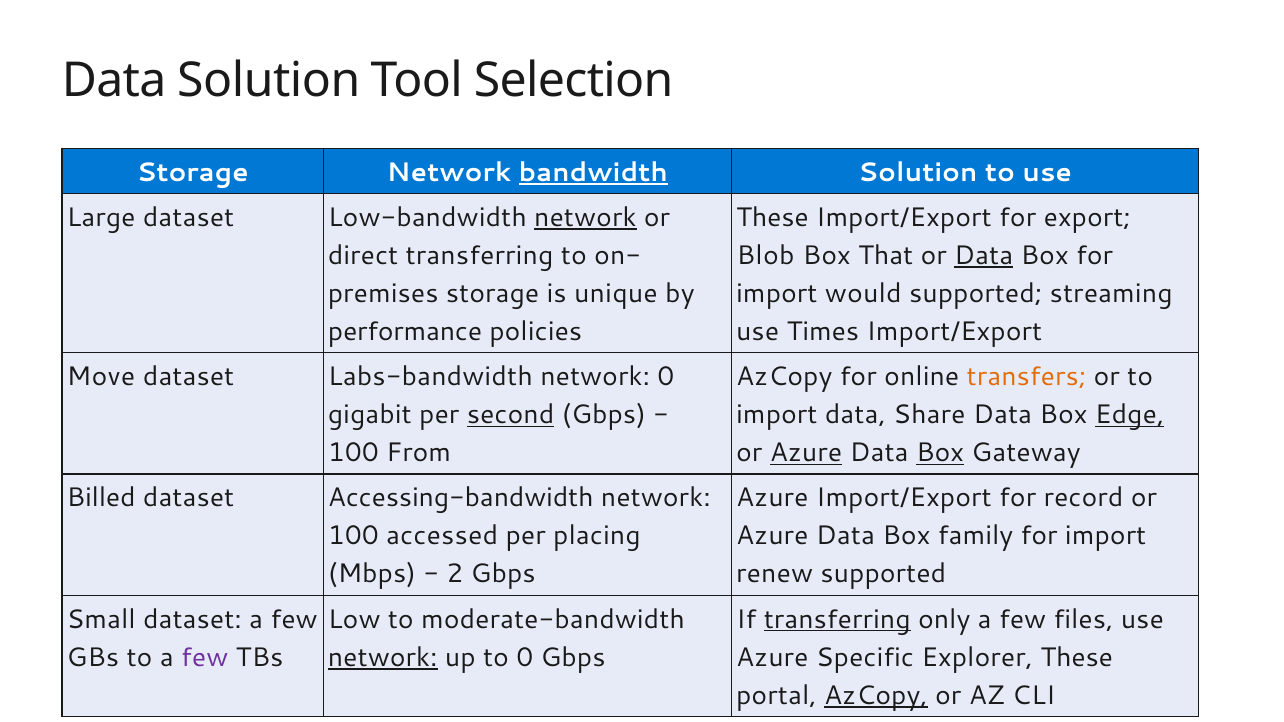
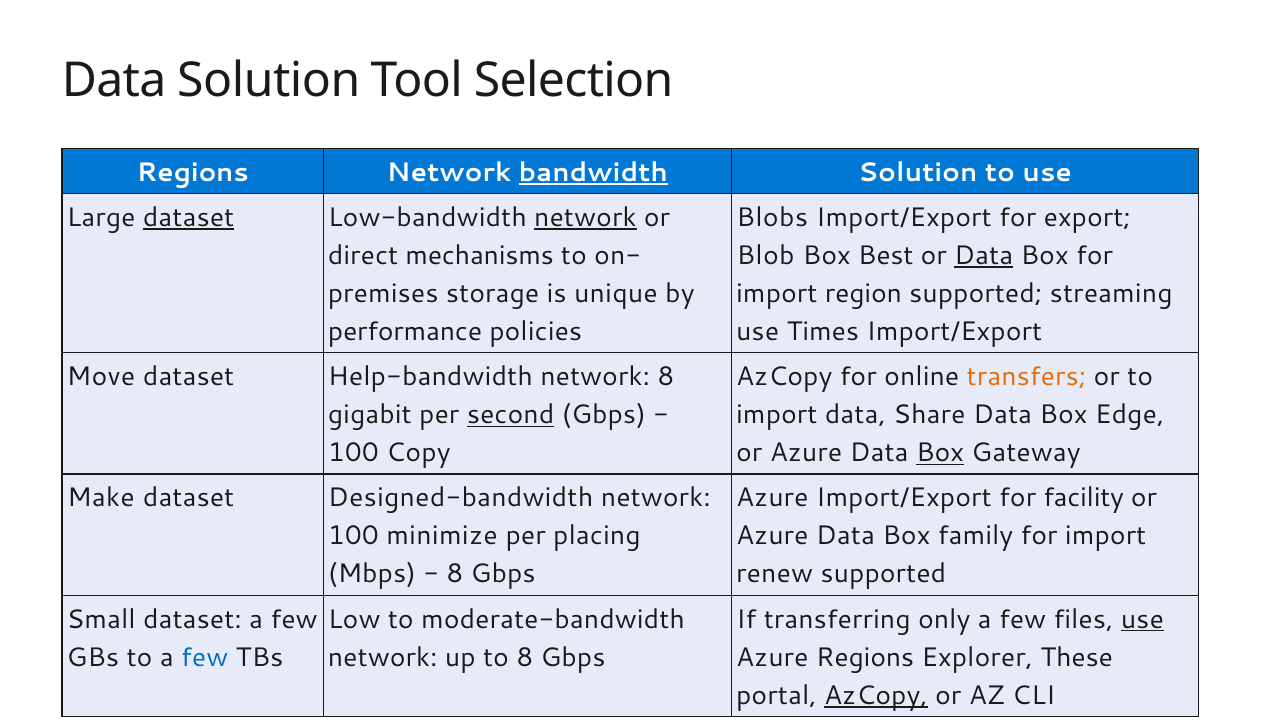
Storage: Storage -> Regions (193, 173)
dataset underline: none -> present (189, 218)
These: These -> Blobs (772, 218)
direct transferring: transferring -> mechanisms (480, 256)
That: That -> Best (886, 256)
would: would -> region (863, 294)
Labs-bandwidth: Labs-bandwidth -> Help-bandwidth (430, 377)
network 0: 0 -> 8 (666, 377)
Edge underline: present -> none (1130, 415)
From: From -> Copy (418, 453)
Azure underline: present -> none (806, 453)
Billed: Billed -> Make (101, 498)
Accessing-bandwidth: Accessing-bandwidth -> Designed-bandwidth (461, 498)
record: record -> facility (1084, 498)
accessed: accessed -> minimize (442, 536)
2: 2 -> 8 (455, 574)
transferring underline: present -> none (837, 619)
use underline: none -> present (1142, 619)
few colour: purple -> blue (205, 657)
network underline: present -> none (383, 657)
to 0: 0 -> 8 (525, 657)
Azure Specific: Specific -> Regions (865, 657)
